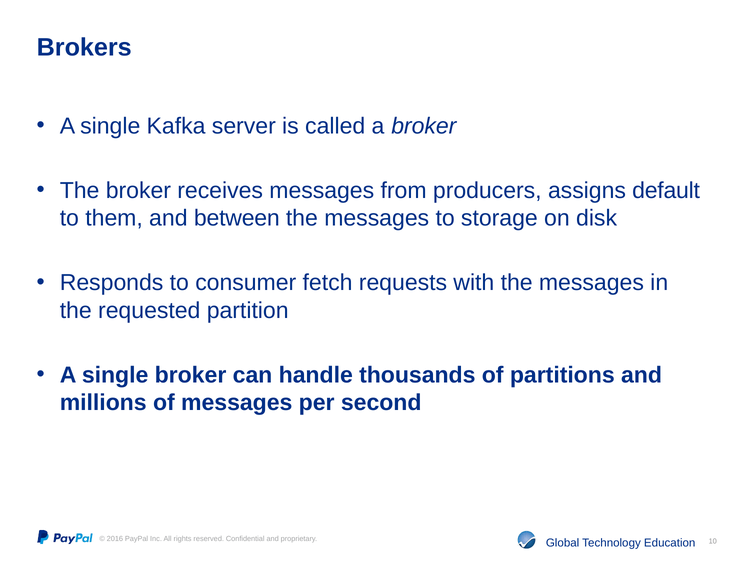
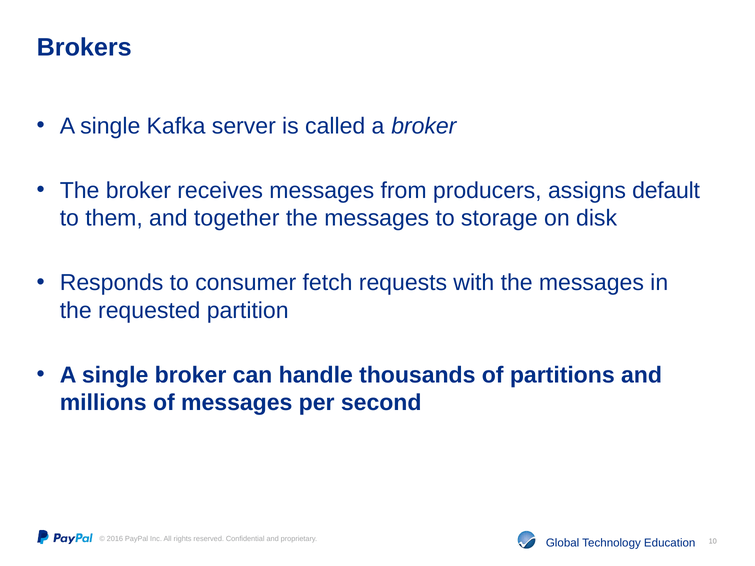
between: between -> together (237, 218)
